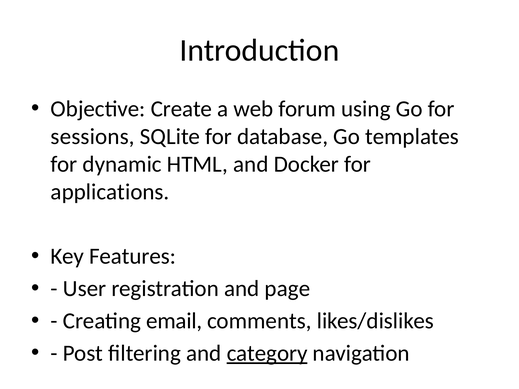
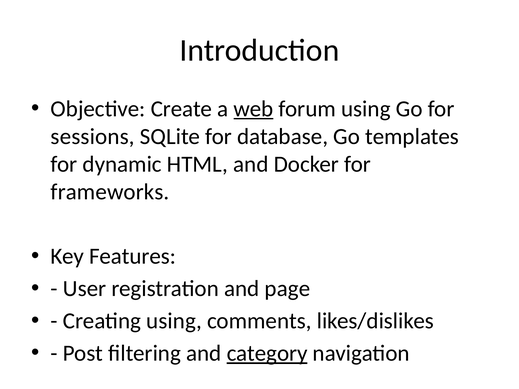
web underline: none -> present (253, 109)
applications: applications -> frameworks (110, 192)
Creating email: email -> using (174, 321)
